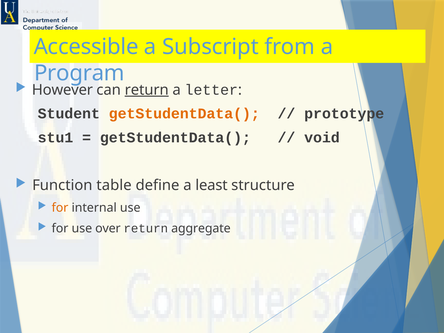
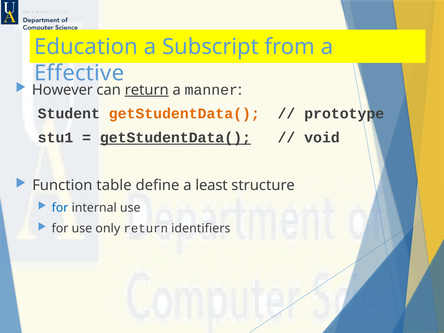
Accessible: Accessible -> Education (86, 47)
Program: Program -> Effective (79, 73)
letter: letter -> manner (211, 90)
getStudentData( underline: none -> present (175, 138)
for colour: orange -> blue (60, 208)
over: over -> only (108, 229)
aggregate: aggregate -> identifiers (201, 229)
